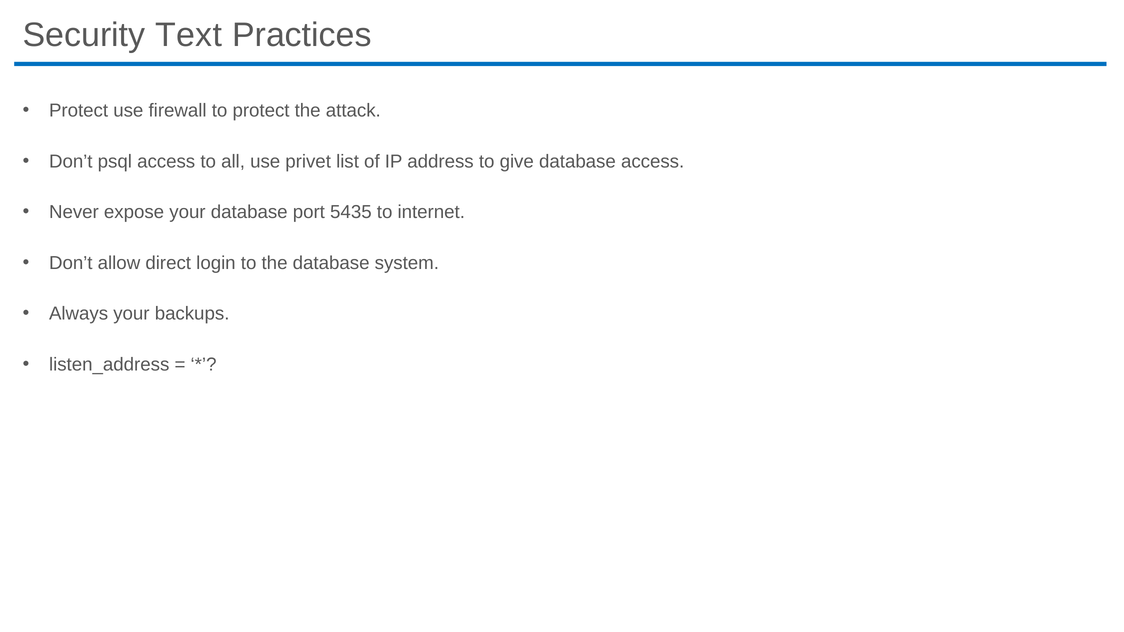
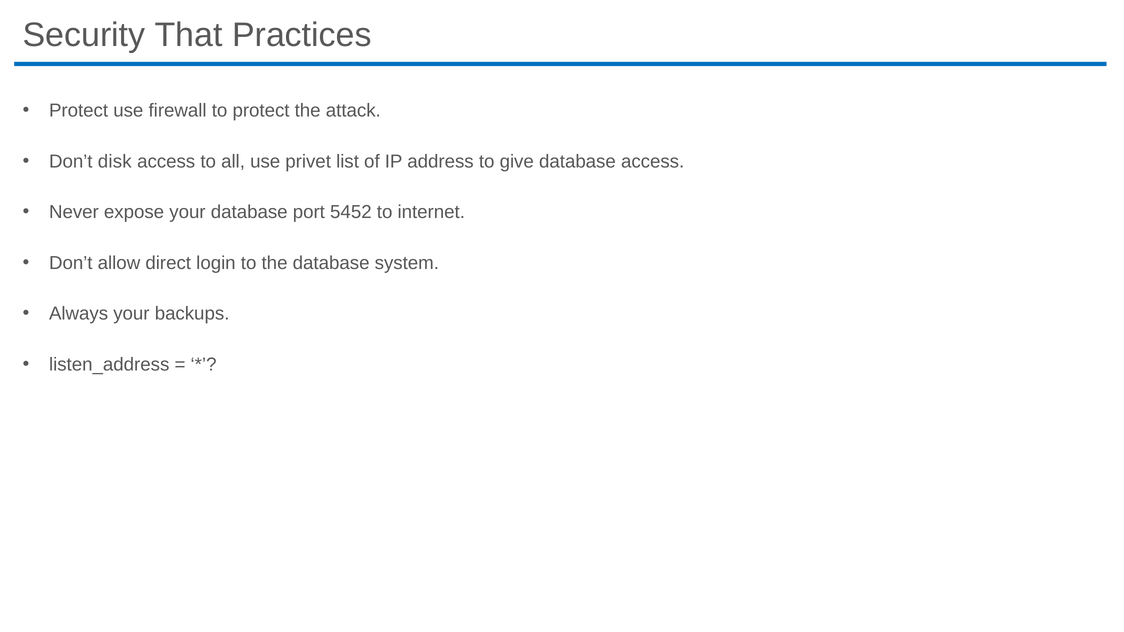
Text: Text -> That (189, 35)
psql: psql -> disk (115, 161)
5435: 5435 -> 5452 (351, 212)
